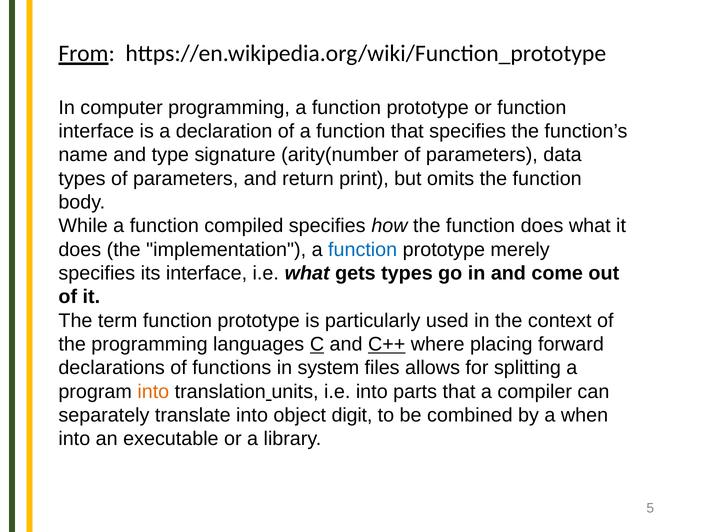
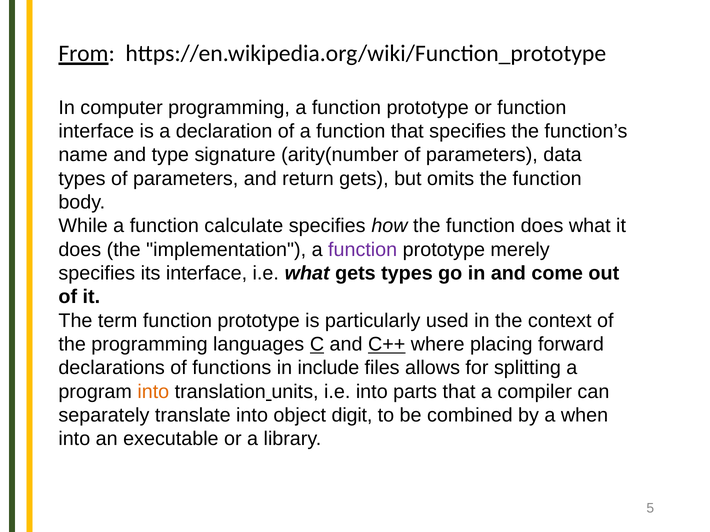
return print: print -> gets (364, 179)
compiled: compiled -> calculate (244, 226)
function colour: blue -> purple (363, 250)
system: system -> include (328, 368)
